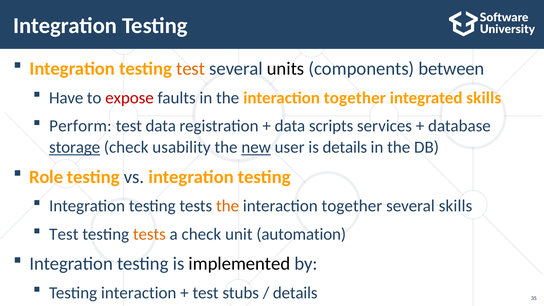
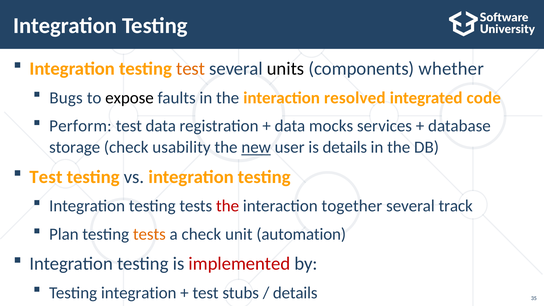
between: between -> whether (451, 69)
Have: Have -> Bugs (66, 98)
expose colour: red -> black (129, 98)
in the interaction together: together -> resolved (355, 98)
integrated skills: skills -> code (484, 98)
scripts: scripts -> mocks (331, 126)
storage underline: present -> none (75, 147)
Role: Role -> Test (46, 177)
the colour: orange -> red (228, 206)
several skills: skills -> track (456, 206)
Test: Test -> Plan (64, 234)
implemented colour: black -> red (239, 264)
Testing interaction: interaction -> integration (139, 293)
